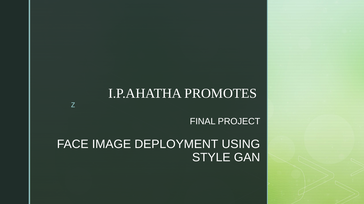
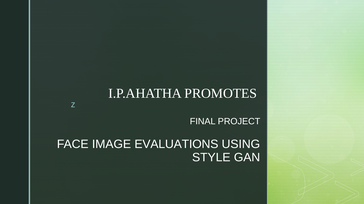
DEPLOYMENT: DEPLOYMENT -> EVALUATIONS (176, 145)
